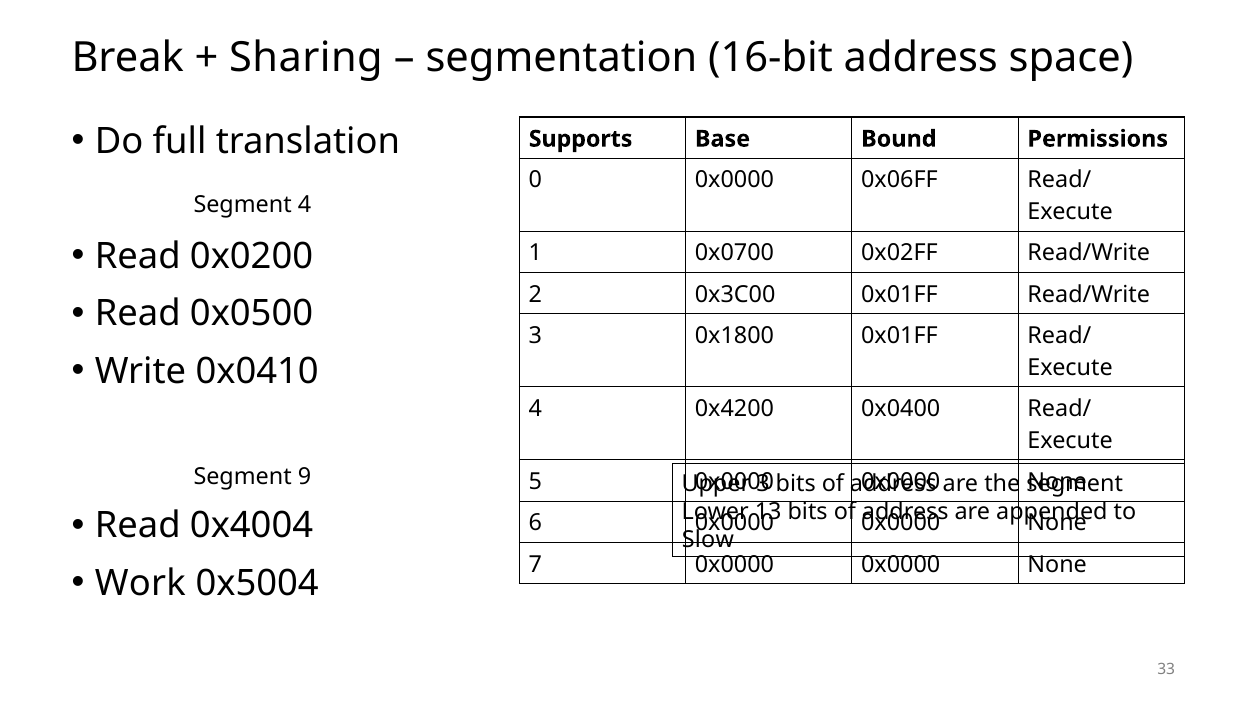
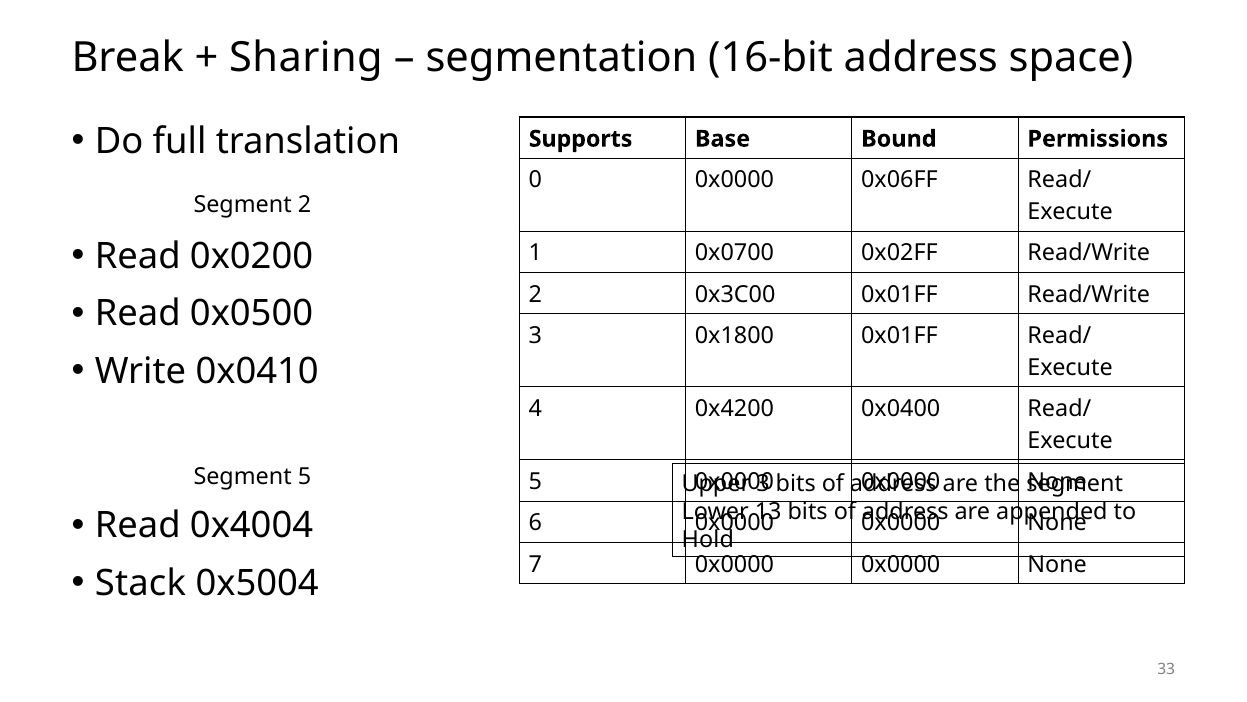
Segment 4: 4 -> 2 (304, 205)
Segment 9: 9 -> 5 (304, 476)
Slow: Slow -> Hold (708, 539)
Work: Work -> Stack (140, 583)
